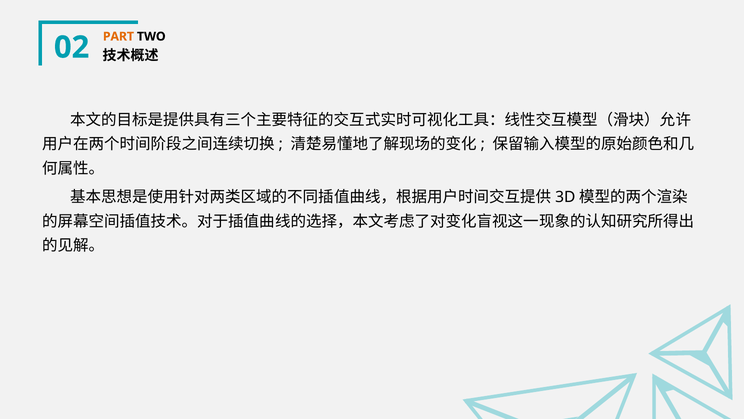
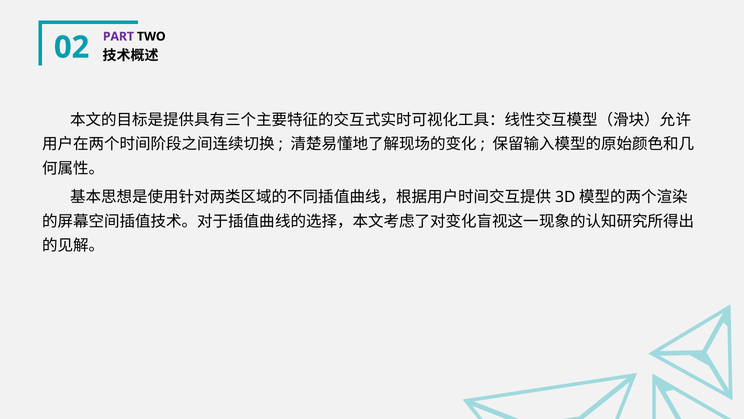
PART colour: orange -> purple (118, 36)
